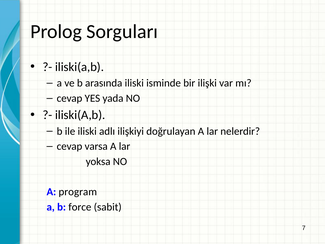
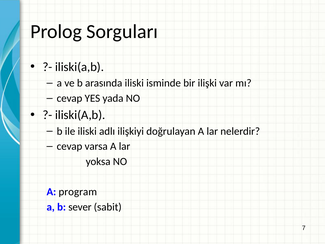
force: force -> sever (80, 207)
